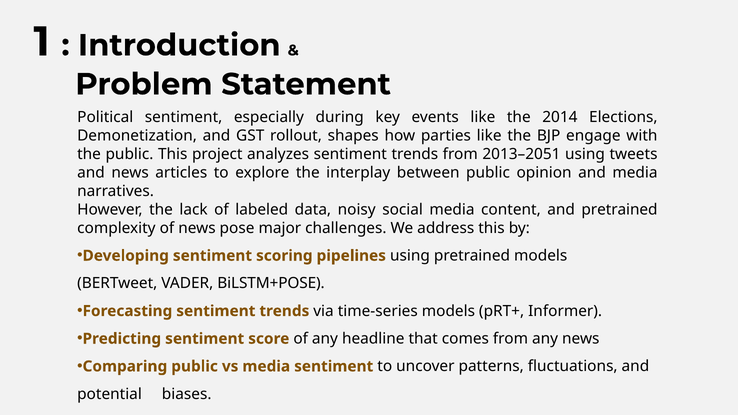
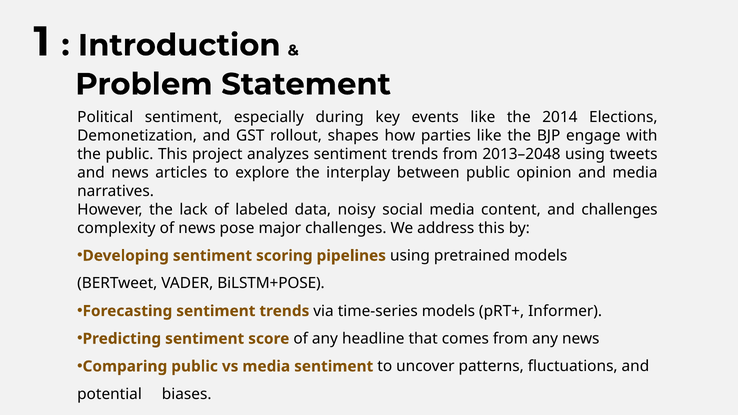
2013–2051: 2013–2051 -> 2013–2048 (521, 154)
and pretrained: pretrained -> challenges (620, 210)
